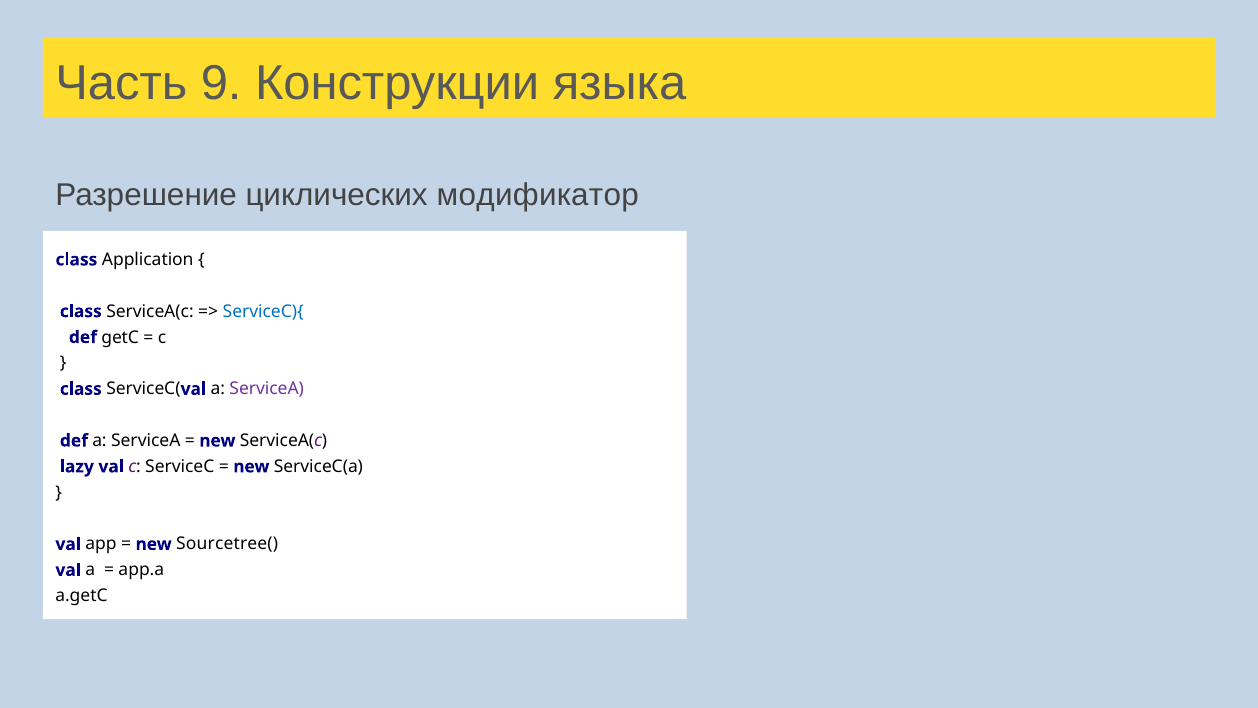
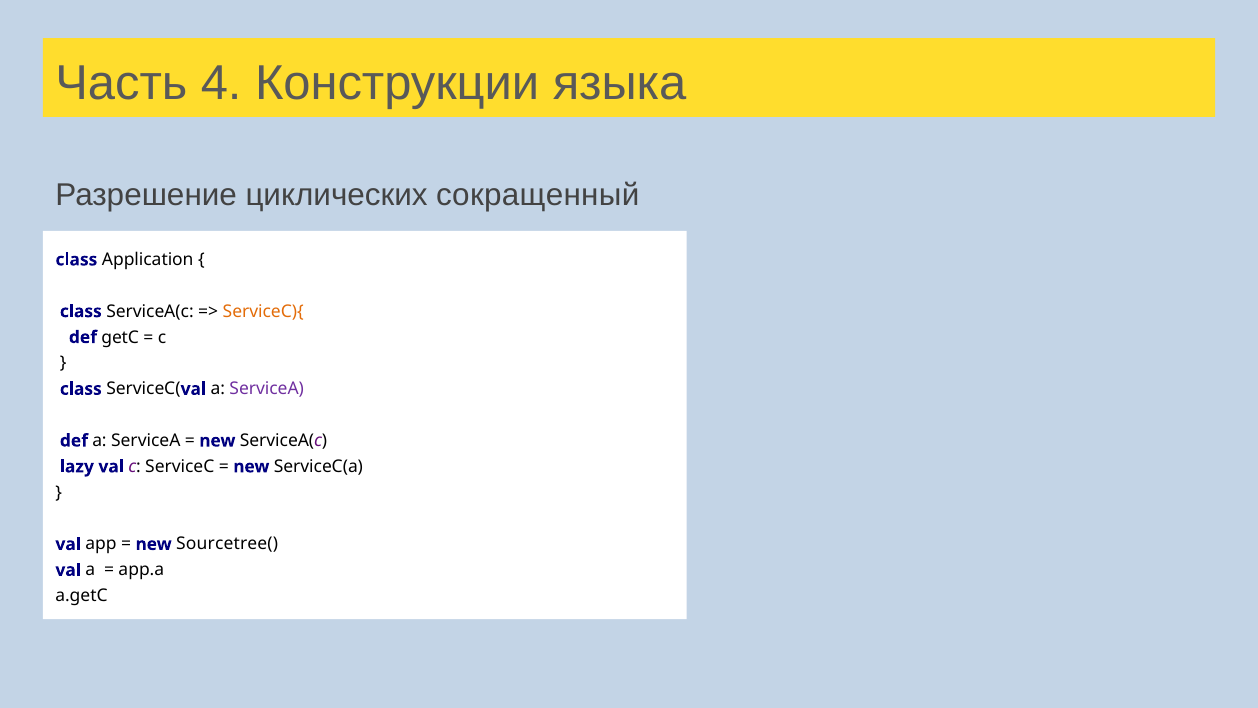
9: 9 -> 4 (221, 83)
модификатор: модификатор -> сокращенный (538, 195)
ServiceC){ colour: blue -> orange (263, 311)
